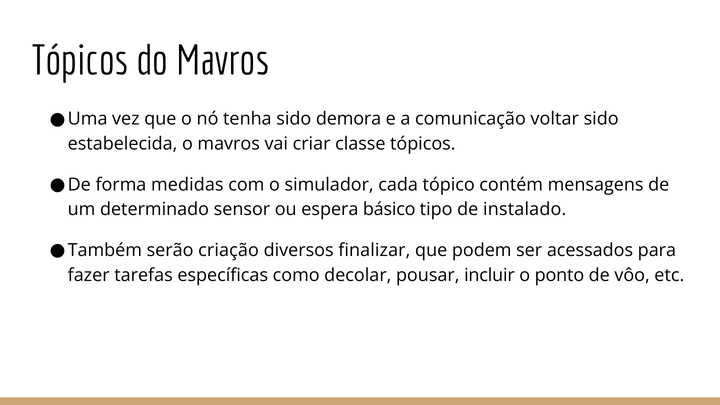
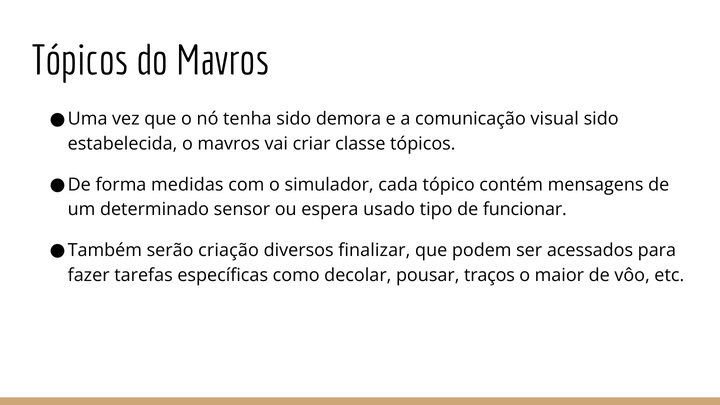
voltar: voltar -> visual (555, 119)
básico: básico -> usado (389, 209)
instalado: instalado -> funcionar (525, 209)
incluir: incluir -> traços (489, 275)
ponto: ponto -> maior (559, 275)
